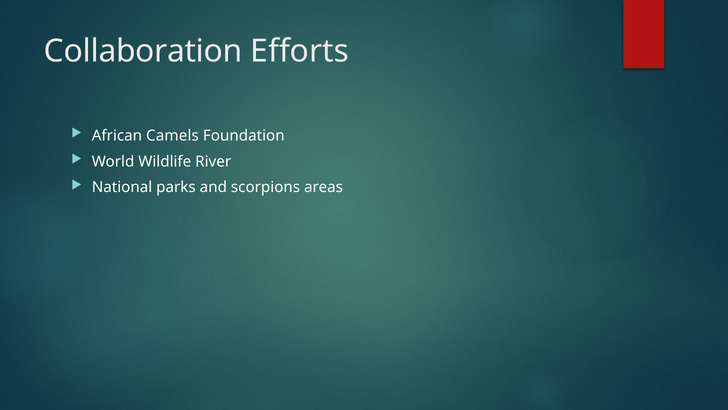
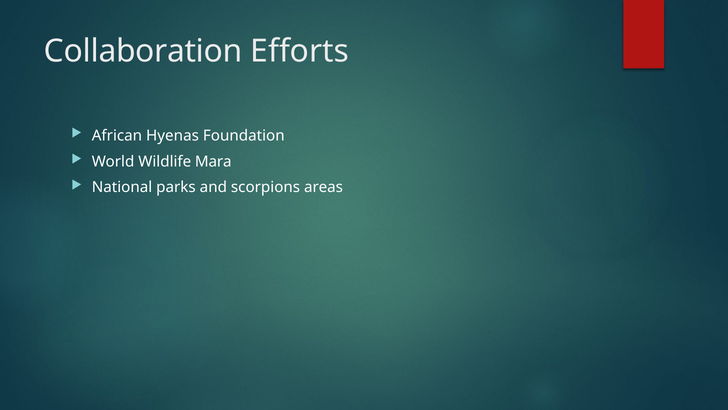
Camels: Camels -> Hyenas (172, 136)
River: River -> Mara (213, 161)
